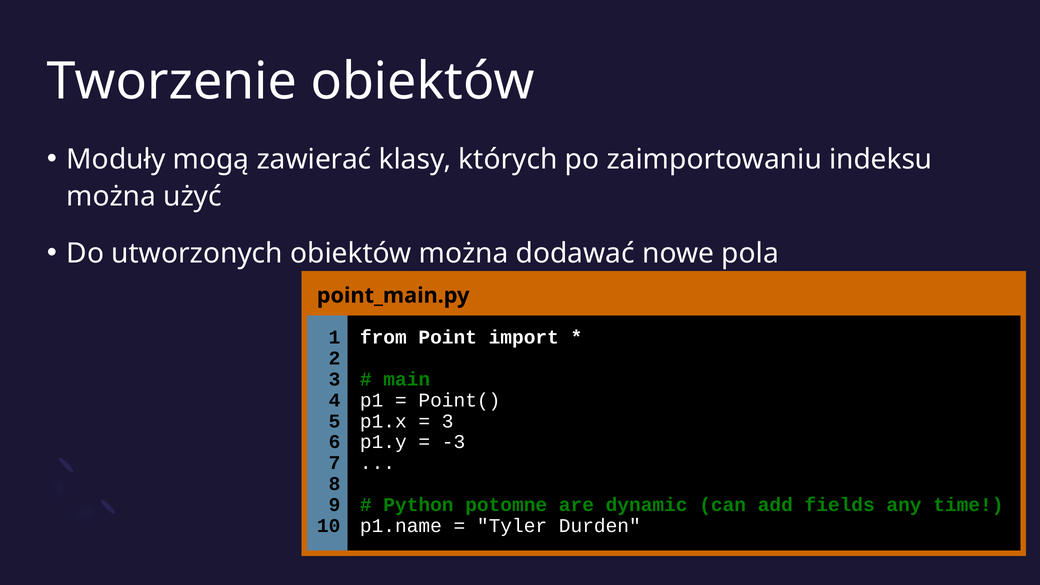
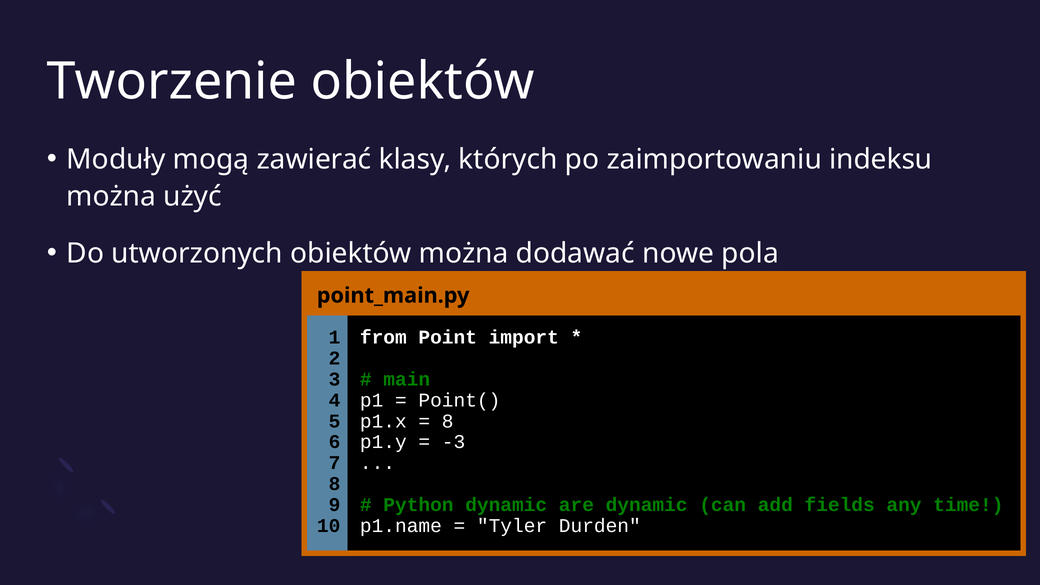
3: 3 -> 8 (448, 421)
Python potomne: potomne -> dynamic (506, 505)
